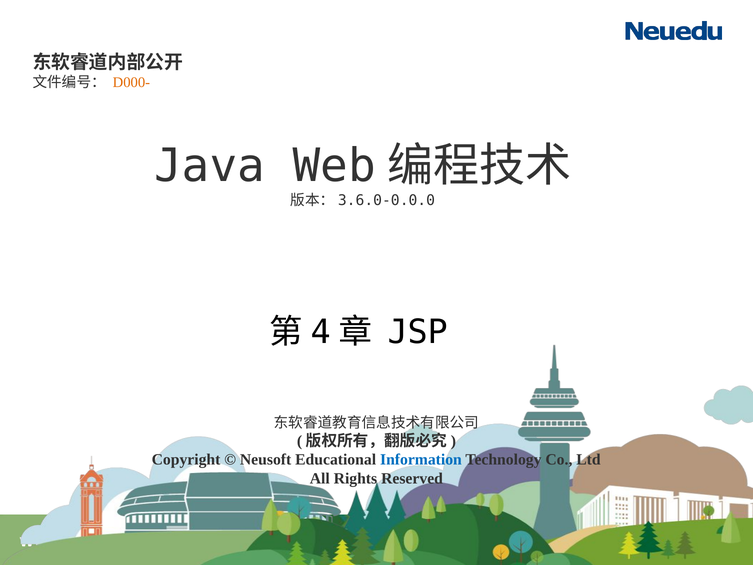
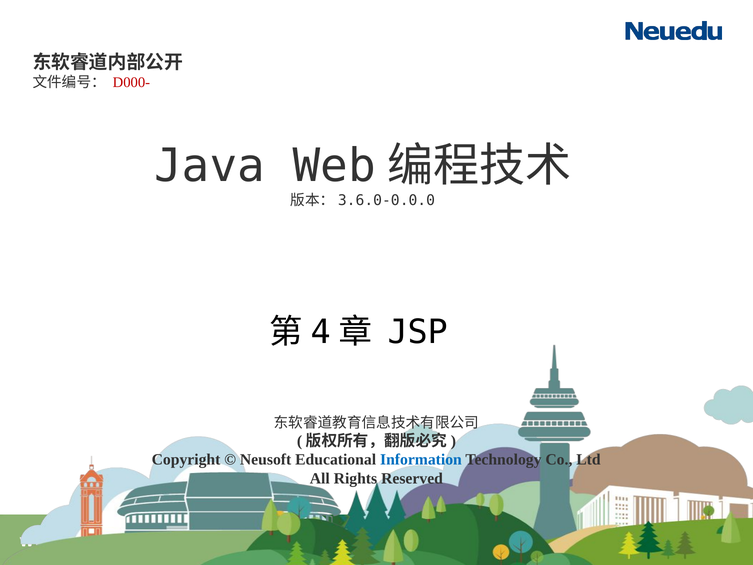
D000- colour: orange -> red (131, 82)
